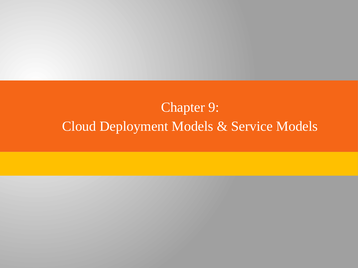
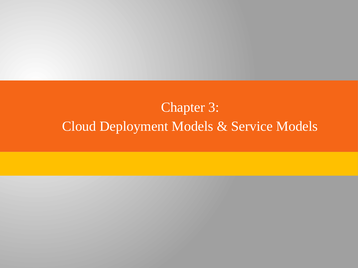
9: 9 -> 3 (214, 107)
